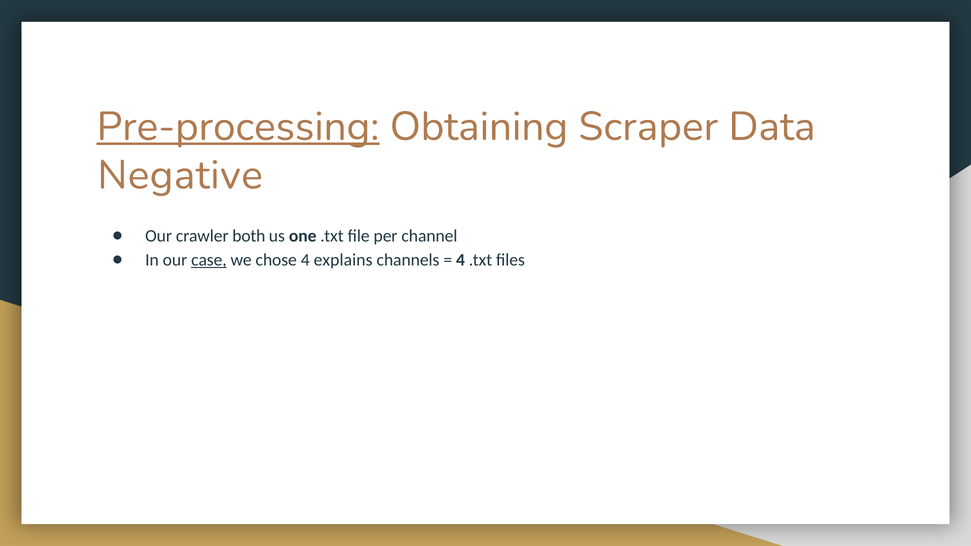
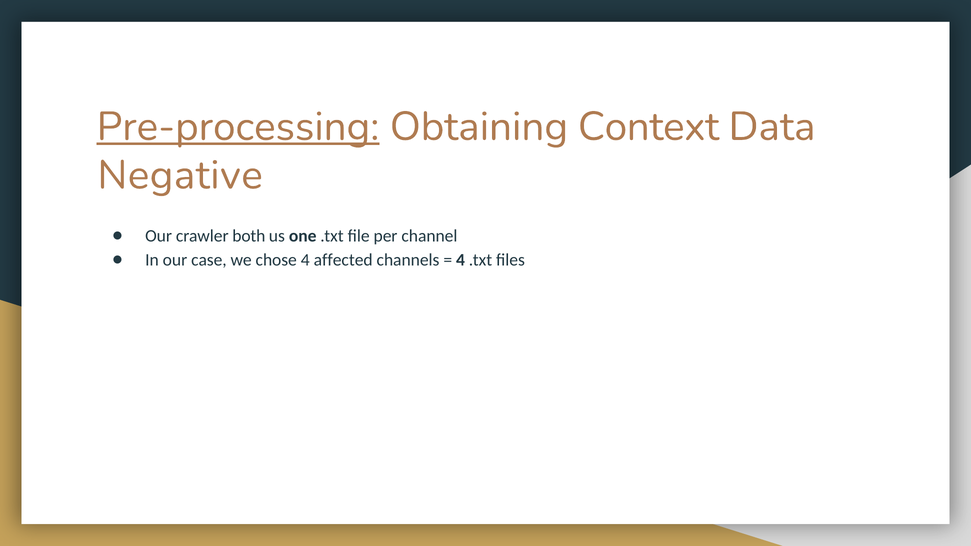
Scraper: Scraper -> Context (649, 127)
case underline: present -> none (209, 260)
explains: explains -> affected (343, 260)
